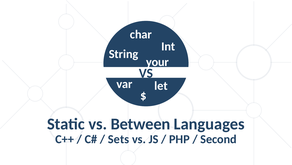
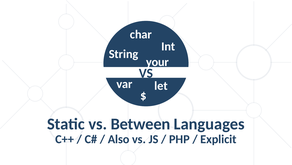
Sets: Sets -> Also (119, 139)
Second: Second -> Explicit (218, 139)
